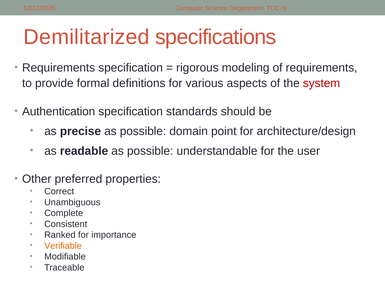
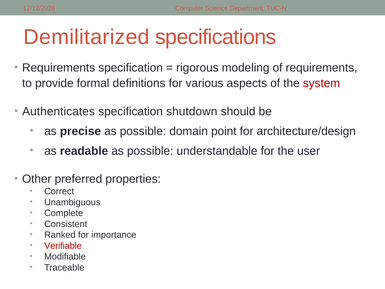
Authentication: Authentication -> Authenticates (59, 111)
standards: standards -> shutdown (192, 111)
Verifiable colour: orange -> red (63, 246)
